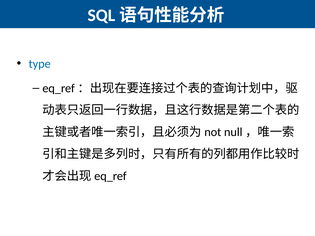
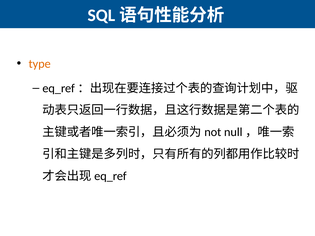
type colour: blue -> orange (40, 64)
